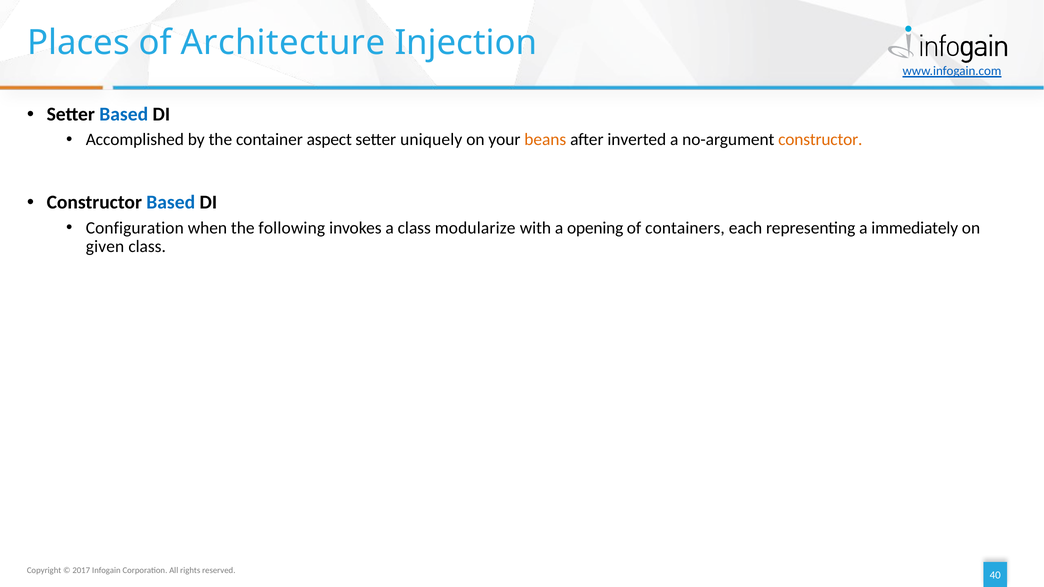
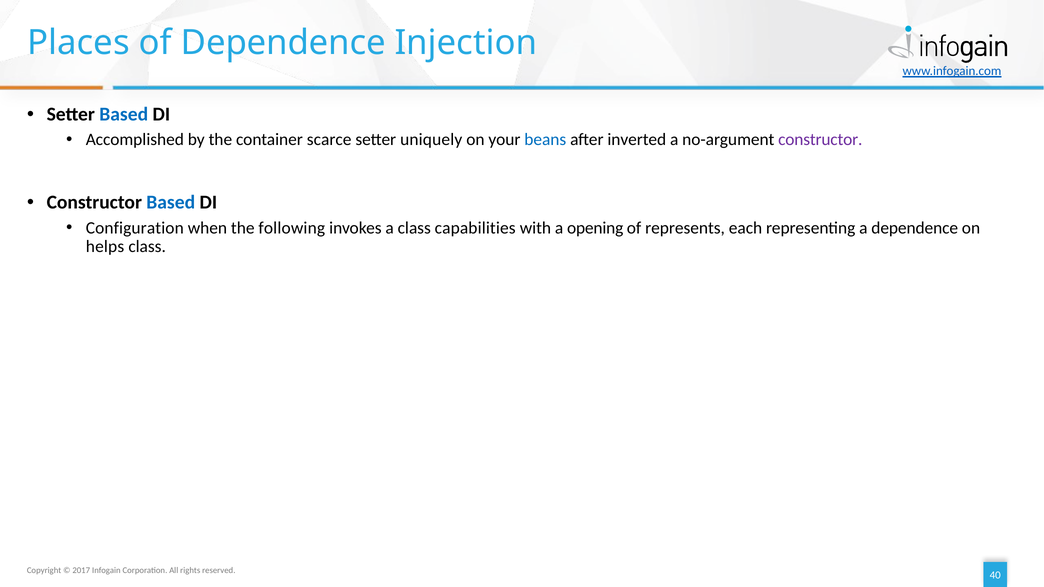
of Architecture: Architecture -> Dependence (283, 43)
aspect: aspect -> scarce (329, 140)
beans colour: orange -> blue (545, 140)
constructor colour: orange -> purple (820, 140)
modularize: modularize -> capabilities (475, 228)
containers: containers -> represents (685, 228)
a immediately: immediately -> dependence (915, 228)
given: given -> helps (105, 247)
